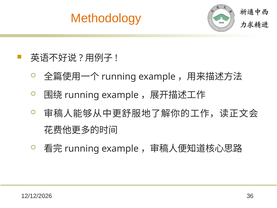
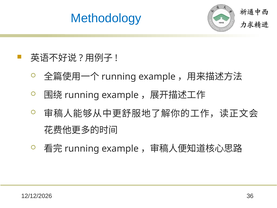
Methodology colour: orange -> blue (106, 18)
